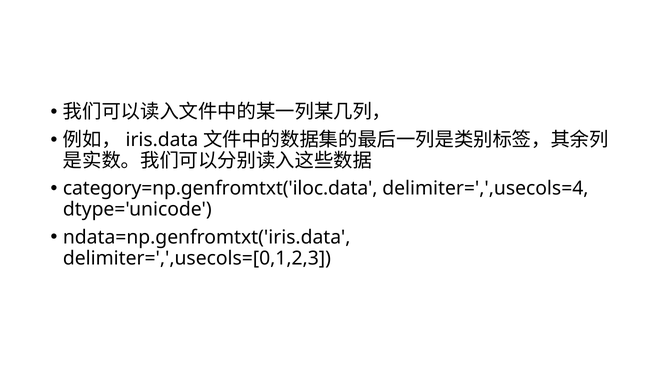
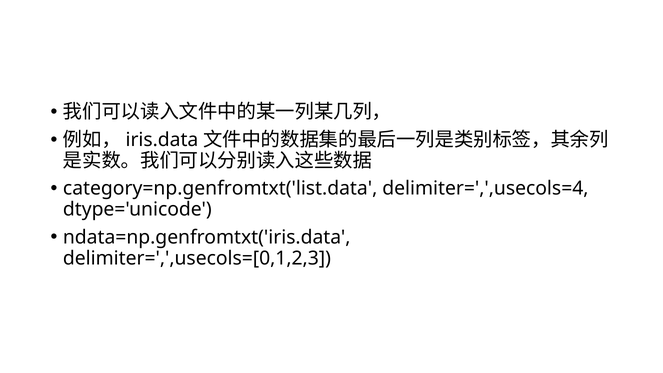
category=np.genfromtxt('iloc.data: category=np.genfromtxt('iloc.data -> category=np.genfromtxt('list.data (220, 189)
